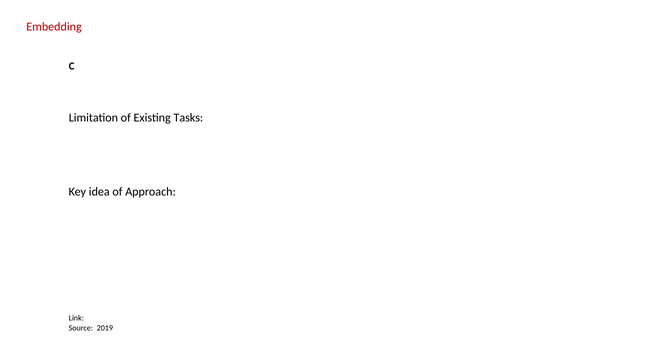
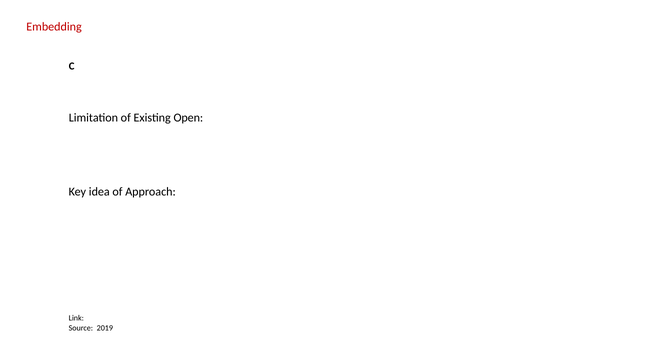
Tasks: Tasks -> Open (188, 118)
